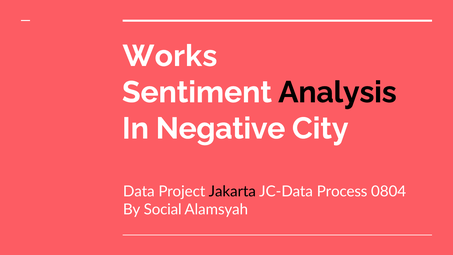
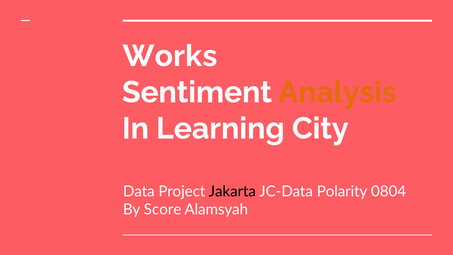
Analysis colour: black -> orange (337, 92)
Negative: Negative -> Learning (220, 128)
Process: Process -> Polarity (342, 191)
Social: Social -> Score (163, 209)
